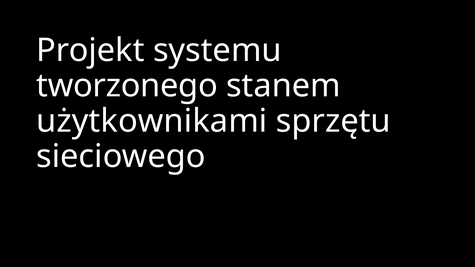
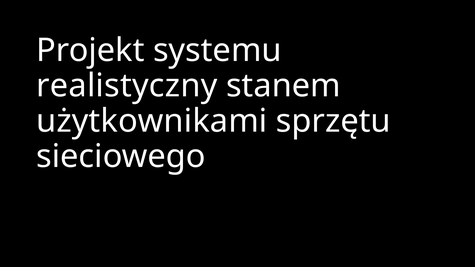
tworzonego: tworzonego -> realistyczny (127, 86)
